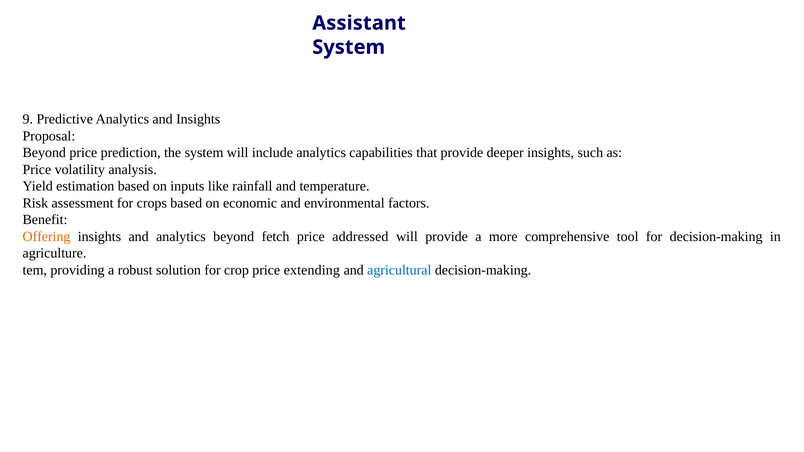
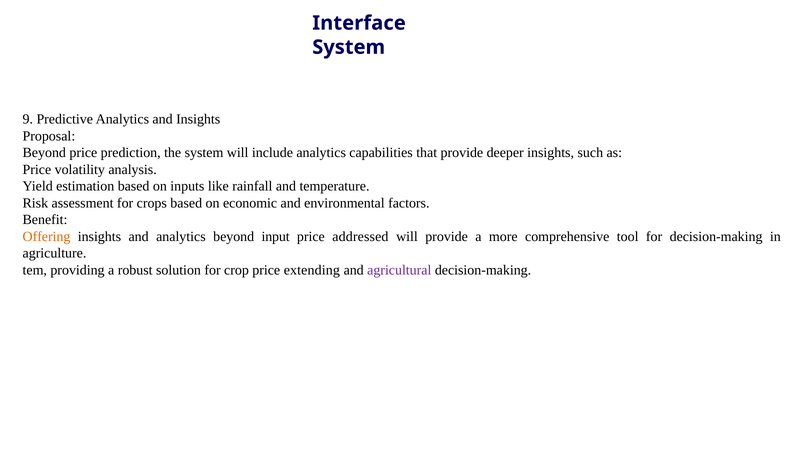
Assistant: Assistant -> Interface (359, 23)
fetch: fetch -> input (276, 237)
agricultural colour: blue -> purple (399, 270)
